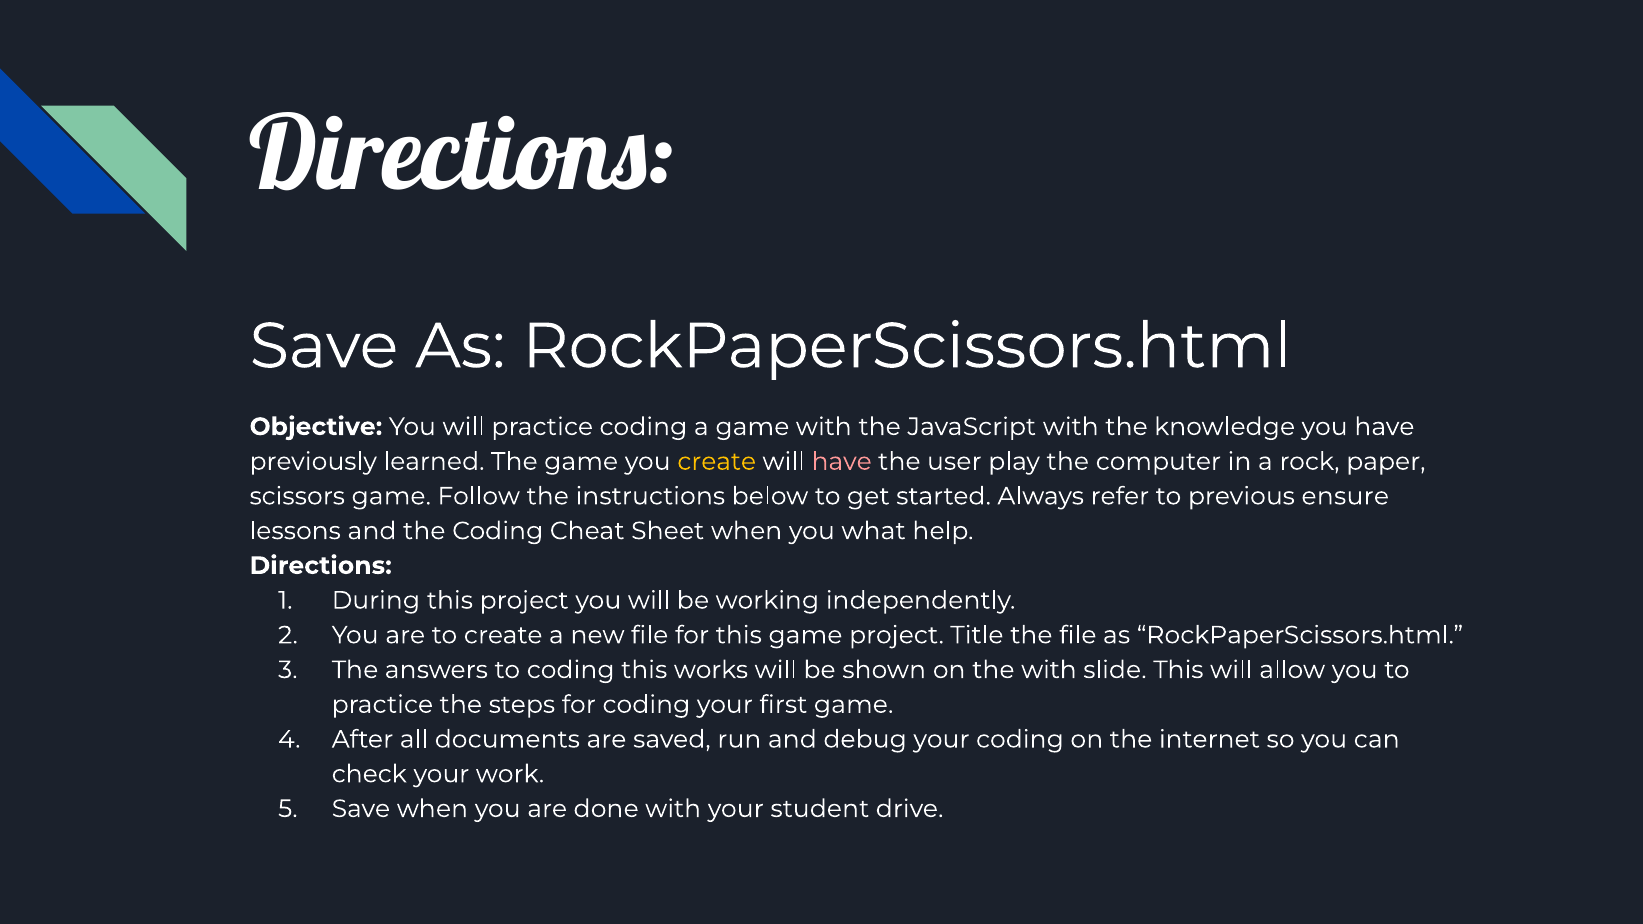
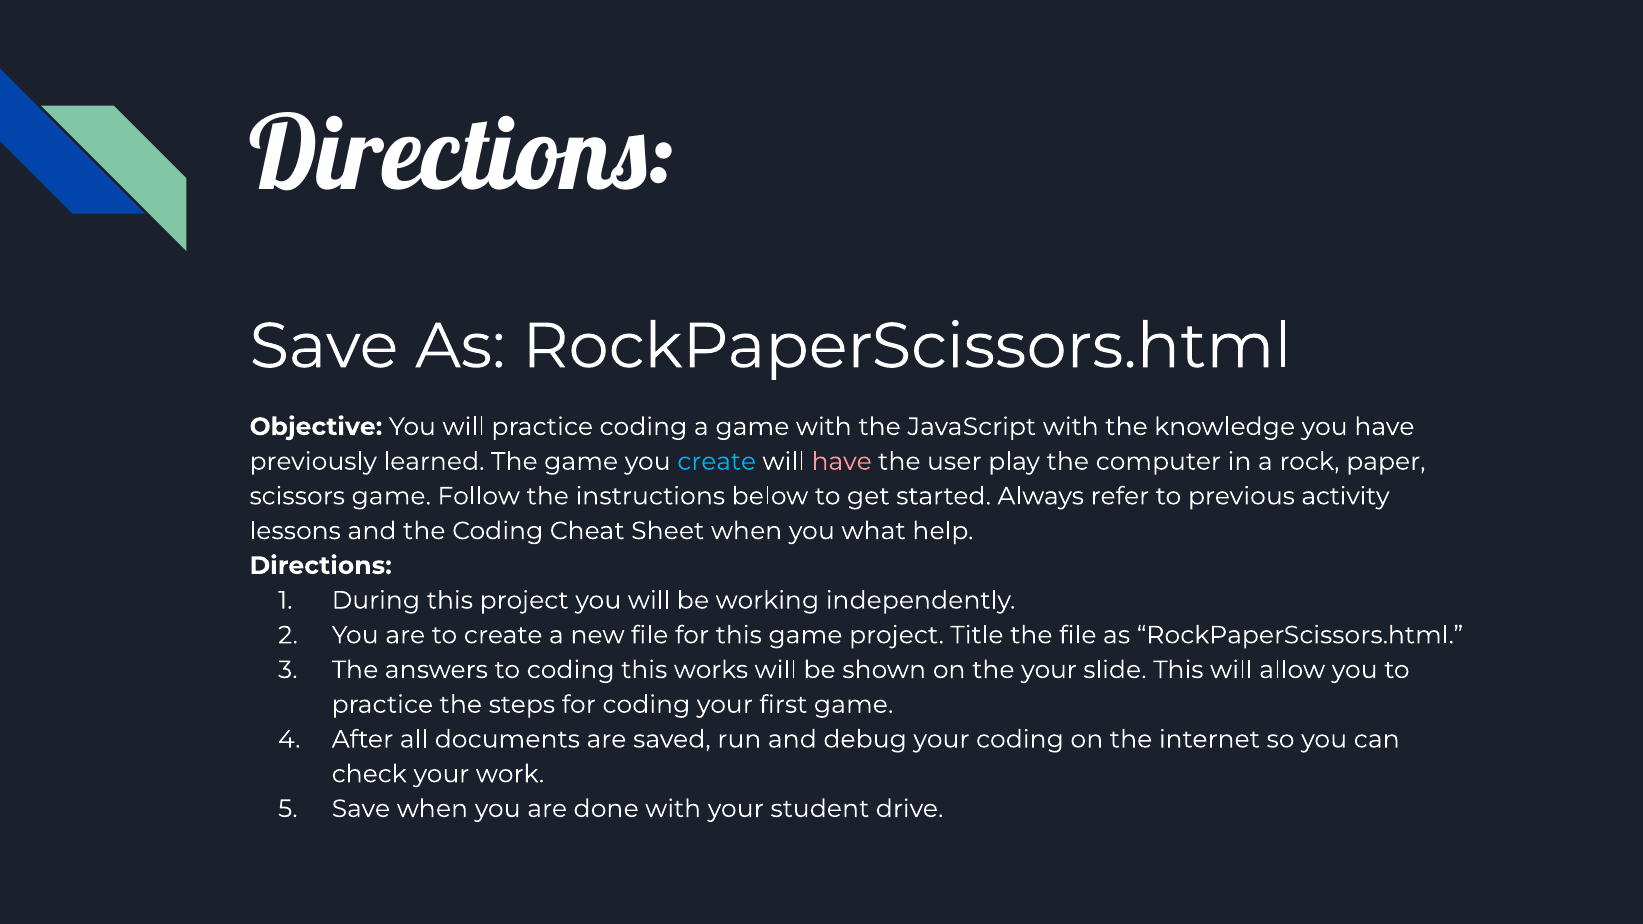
create colour: yellow -> light blue (717, 462)
ensure: ensure -> activity (1345, 496)
the with: with -> your (1049, 670)
